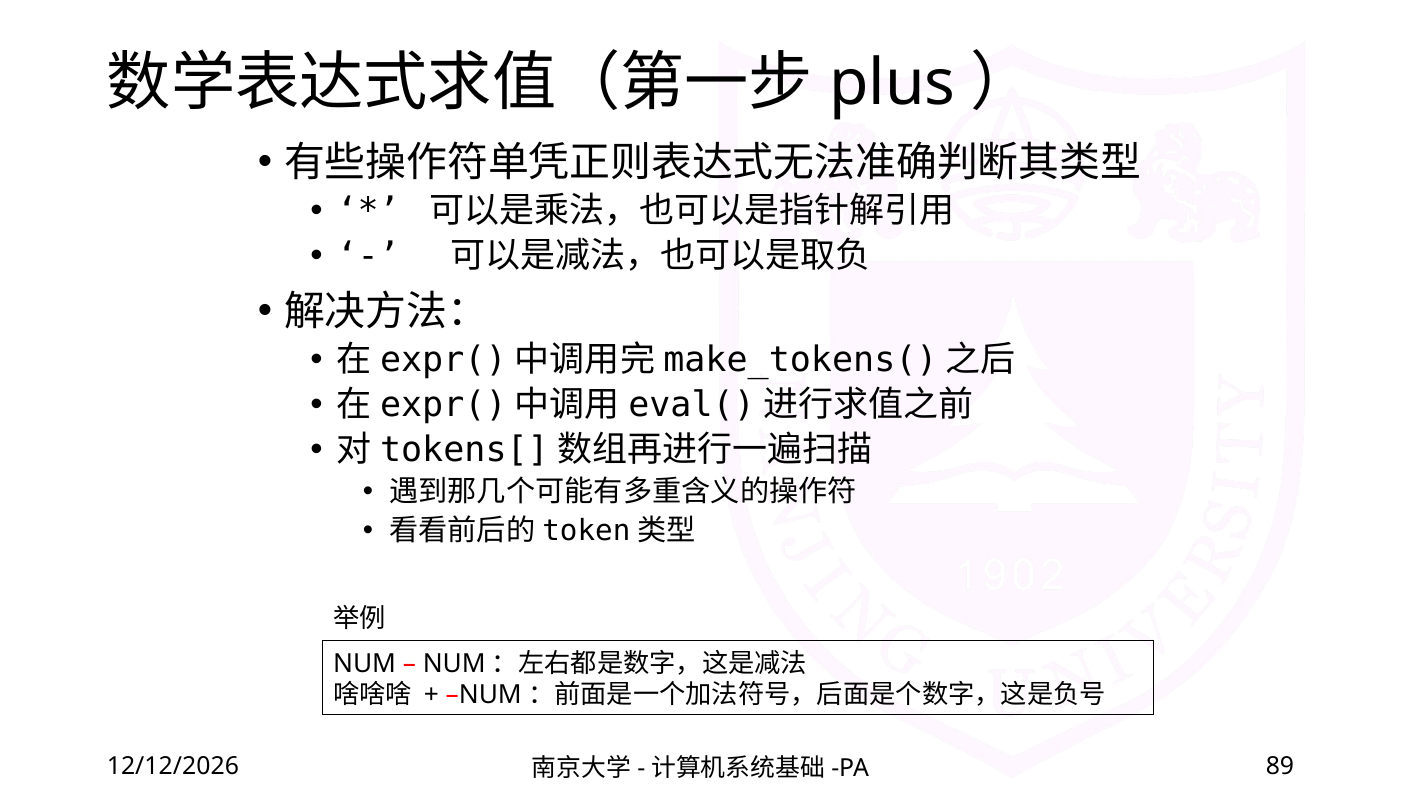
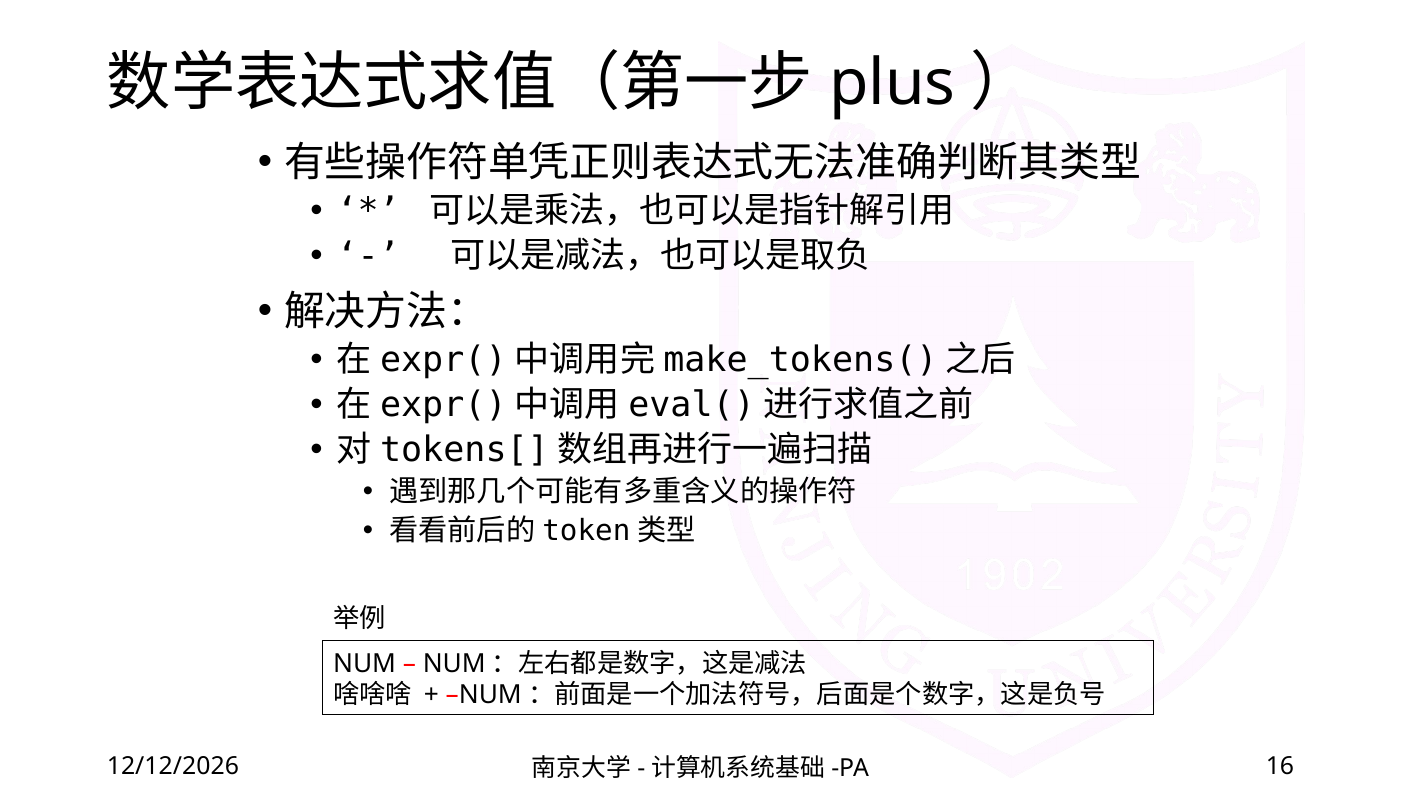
89: 89 -> 16 (1280, 766)
